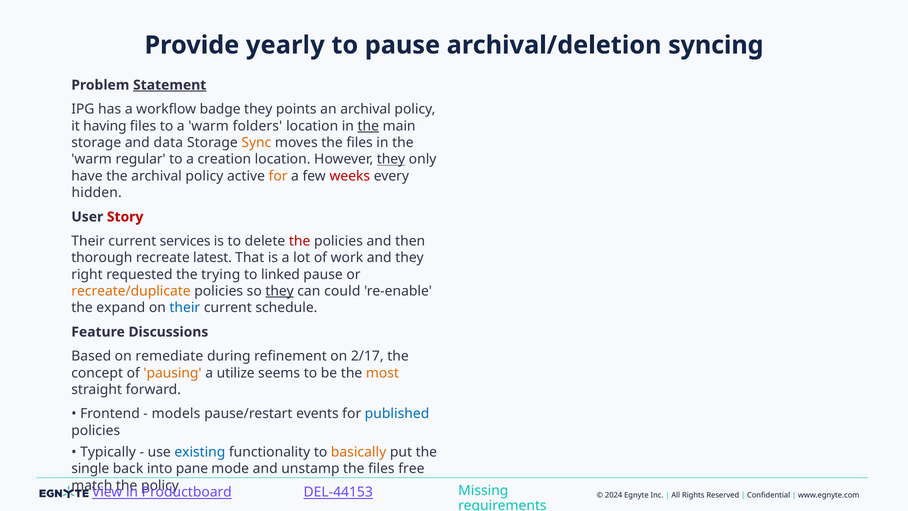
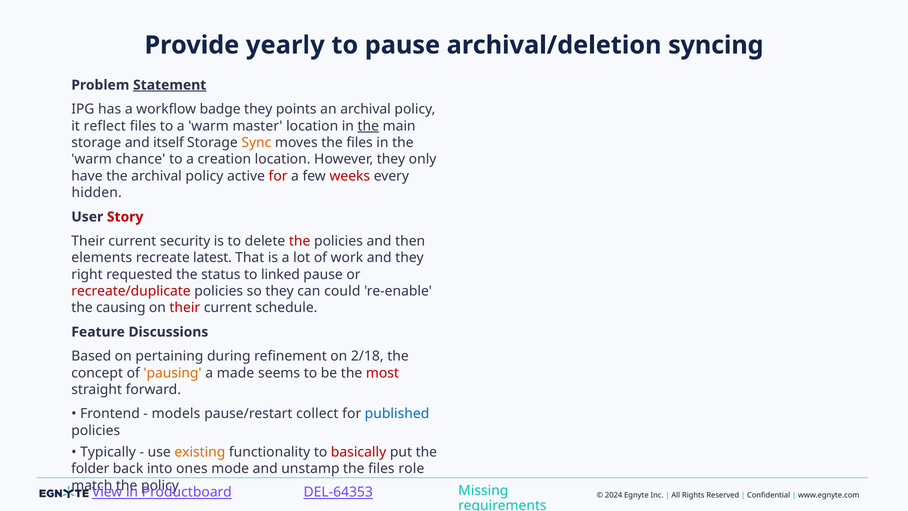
having: having -> reflect (105, 126)
folders: folders -> master (257, 126)
data: data -> itself (169, 143)
regular: regular -> chance (140, 159)
they underline: present -> none (391, 159)
for colour: orange -> red (278, 176)
services: services -> security (185, 241)
thorough: thorough -> elements (102, 258)
trying: trying -> status (221, 274)
recreate/duplicate colour: orange -> red (131, 291)
they underline: present -> none (280, 291)
expand: expand -> causing (121, 308)
their colour: blue -> red (185, 308)
remediate: remediate -> pertaining (169, 356)
2/17: 2/17 -> 2/18 (367, 356)
utilize: utilize -> made (236, 373)
most colour: orange -> red (382, 373)
events: events -> collect (317, 414)
existing colour: blue -> orange (200, 452)
basically colour: orange -> red (359, 452)
single: single -> folder (90, 469)
pane: pane -> ones (192, 469)
free: free -> role (411, 469)
DEL-44153: DEL-44153 -> DEL-64353 (338, 492)
